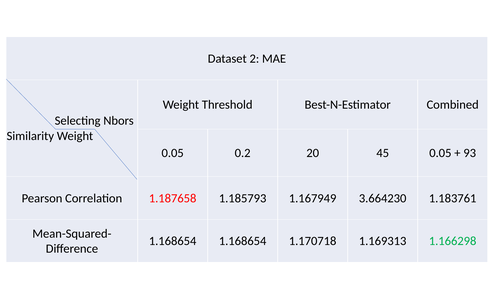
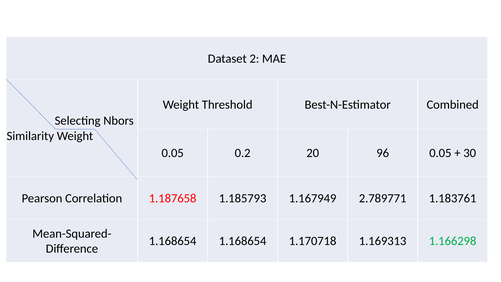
45: 45 -> 96 (383, 153)
93: 93 -> 30 (470, 153)
3.664230: 3.664230 -> 2.789771 (383, 198)
